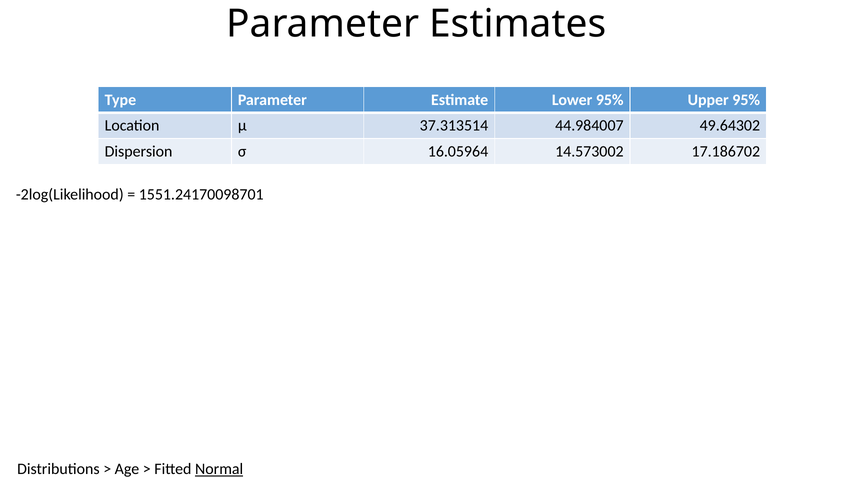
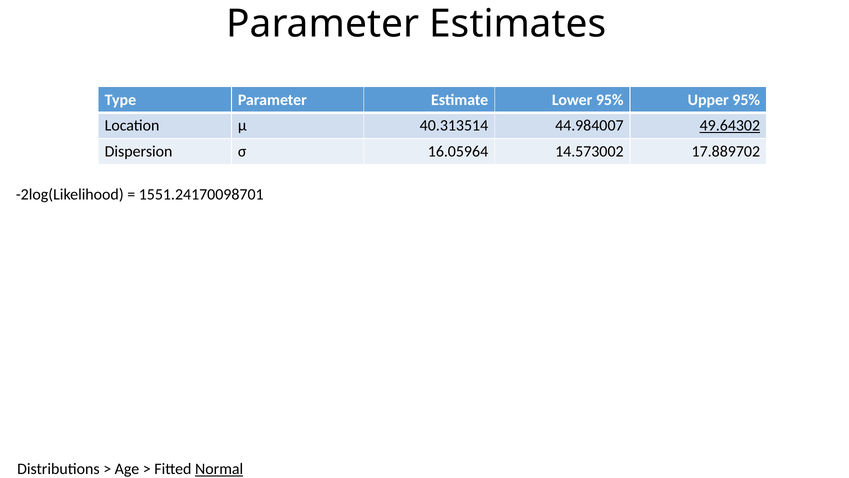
37.313514: 37.313514 -> 40.313514 (454, 126)
49.64302 underline: none -> present (730, 126)
17.186702: 17.186702 -> 17.889702 (726, 151)
